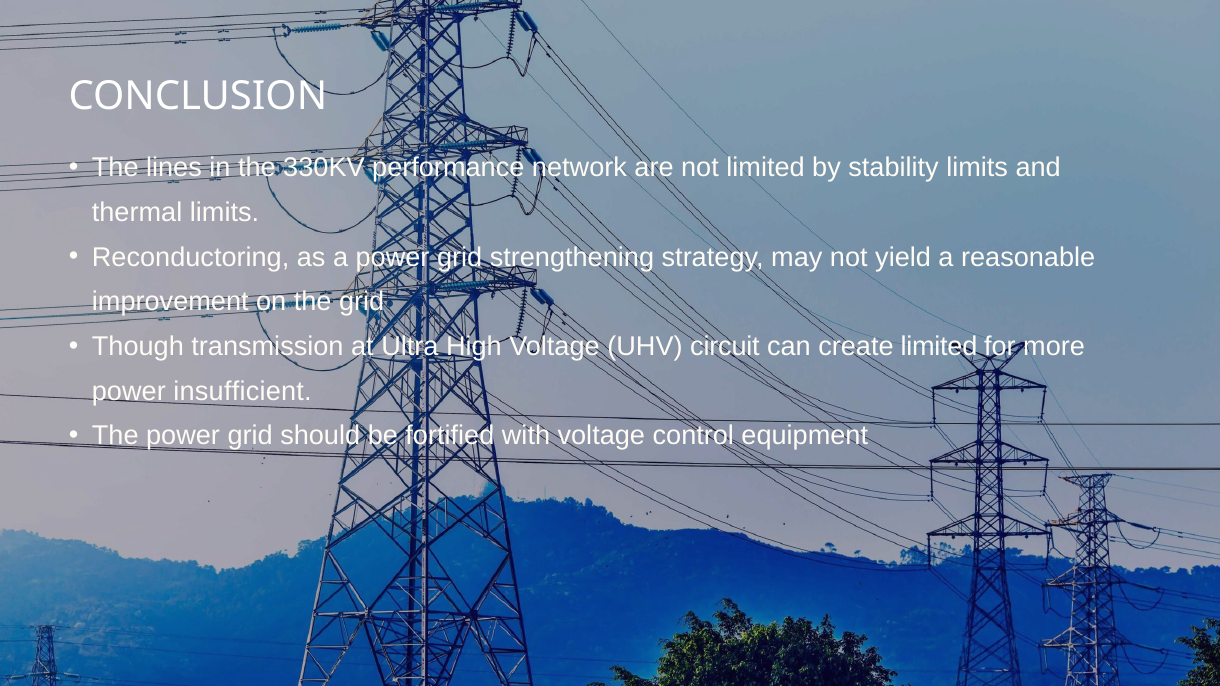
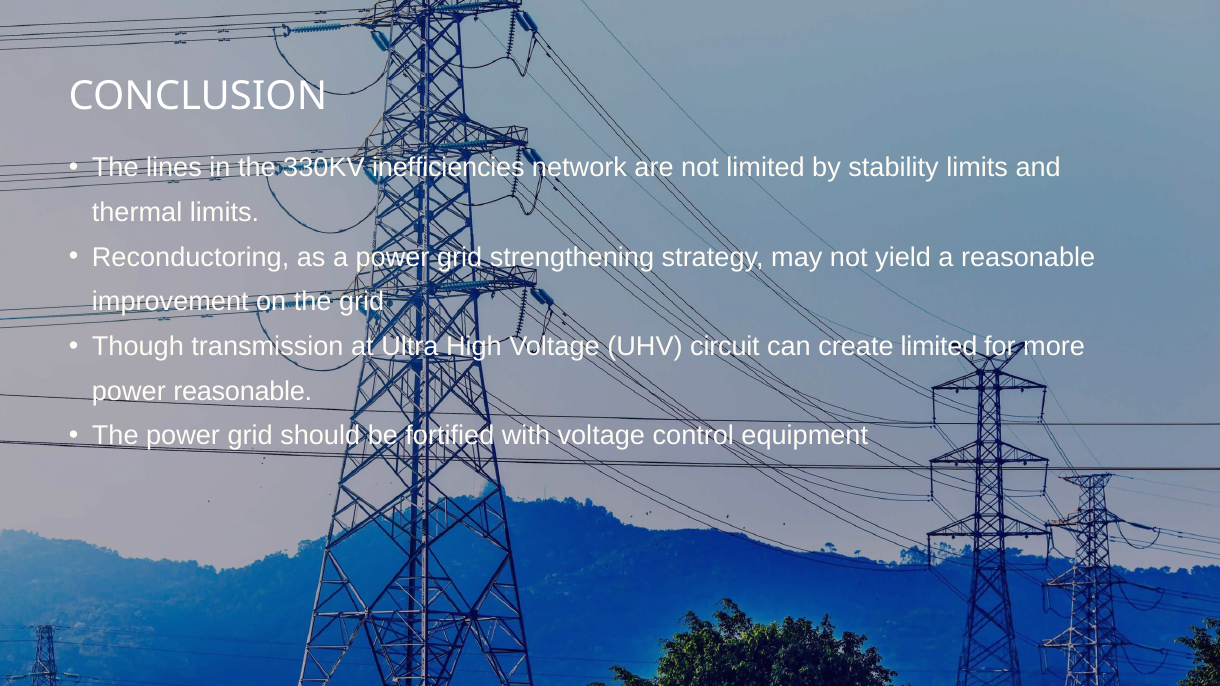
performance: performance -> inefficiencies (448, 168)
power insufficient: insufficient -> reasonable (243, 391)
